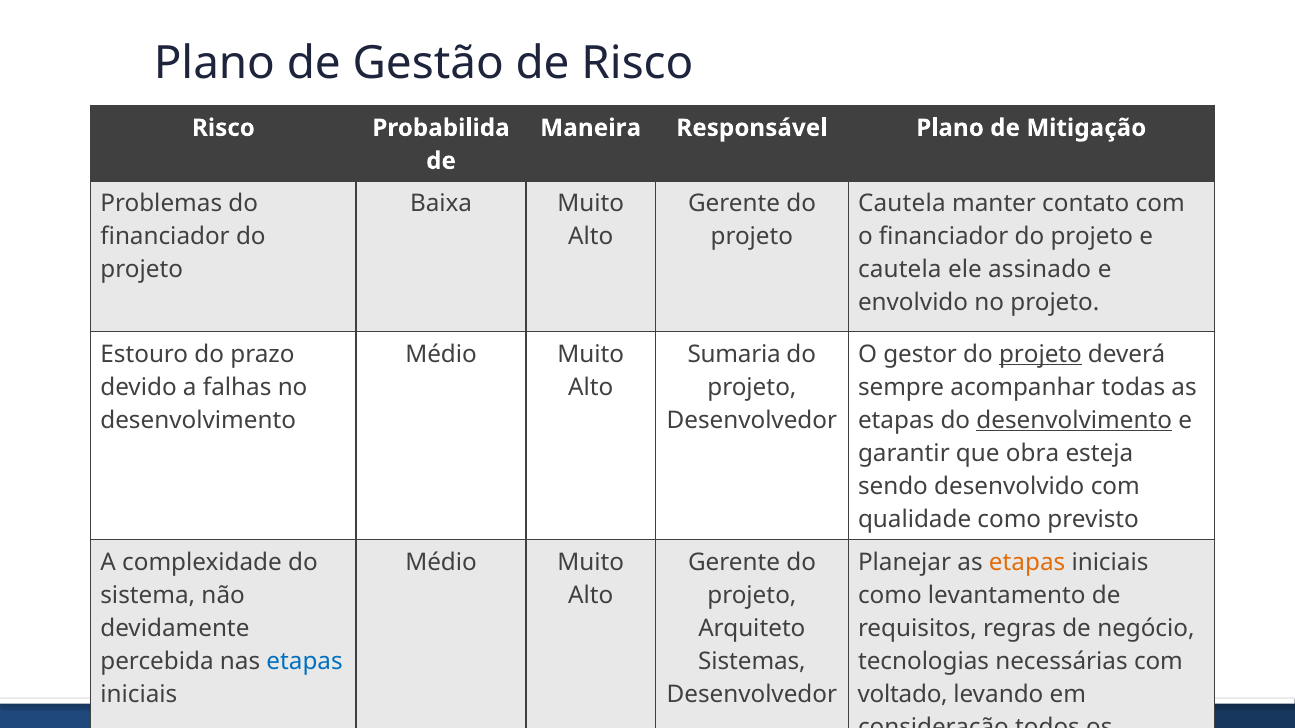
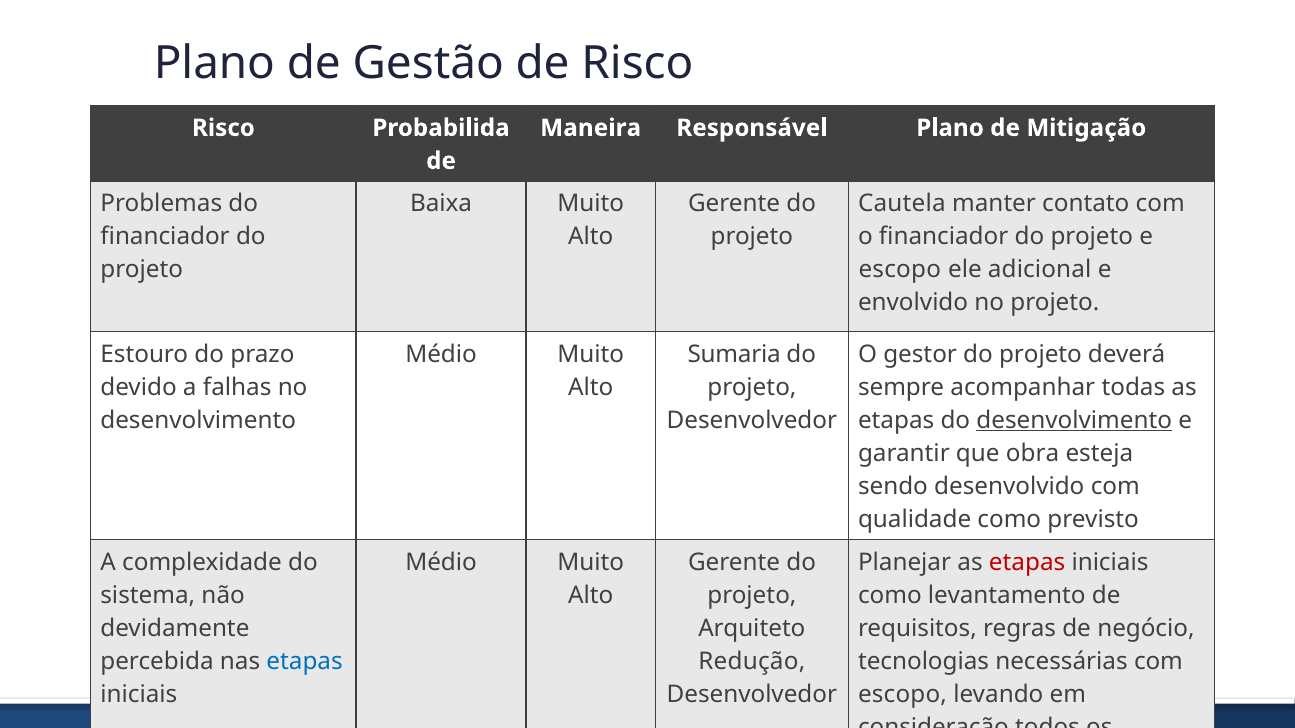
cautela: cautela -> escopo (900, 270)
assinado: assinado -> adicional (1040, 270)
projeto underline: present -> none (1040, 354)
etapas colour: orange -> red (1027, 562)
Sistemas: Sistemas -> Redução (752, 662)
voltado: voltado -> escopo (902, 695)
